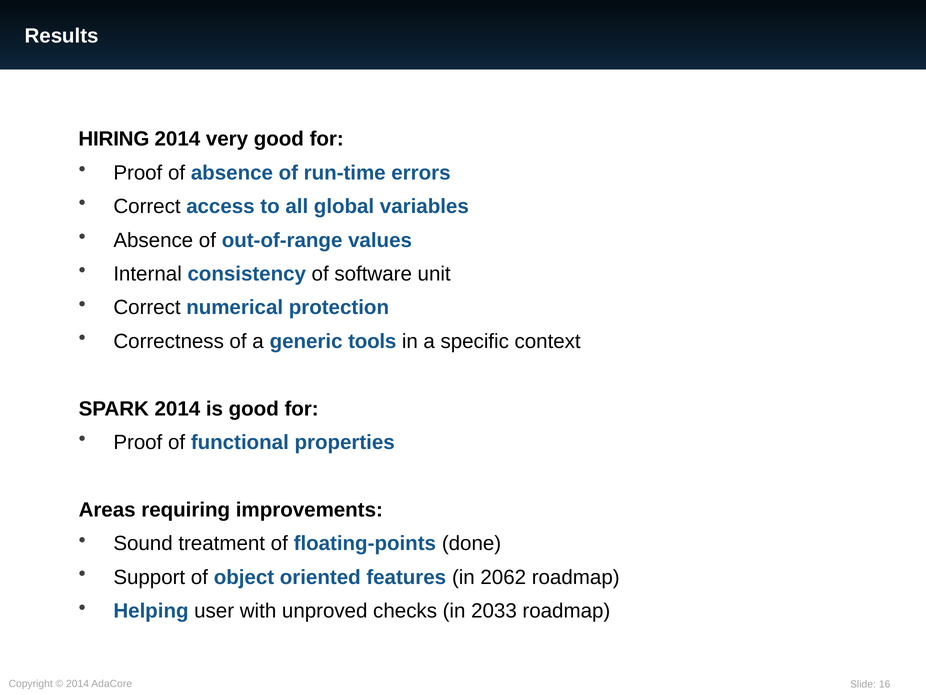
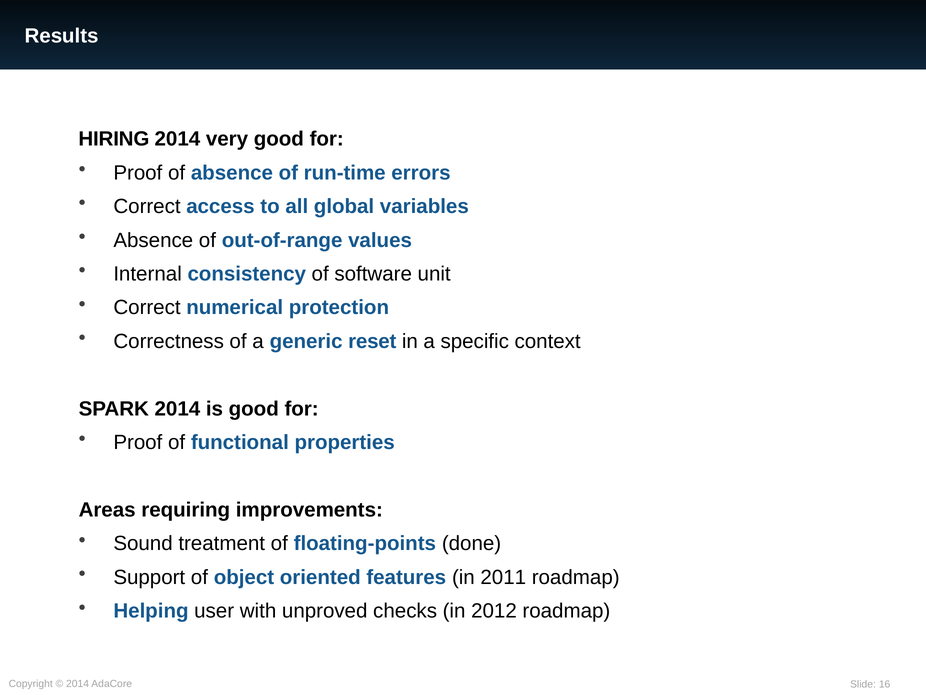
tools: tools -> reset (372, 341)
2062: 2062 -> 2011 (503, 577)
2033: 2033 -> 2012 (494, 611)
